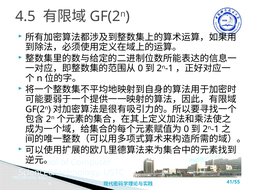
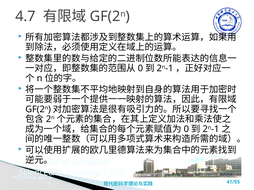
4.5: 4.5 -> 4.7 (25, 16)
